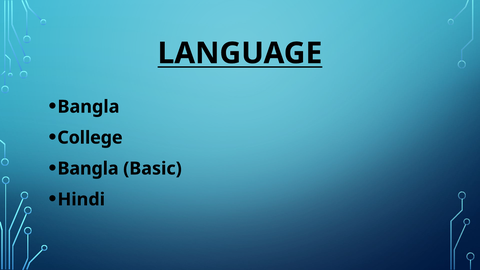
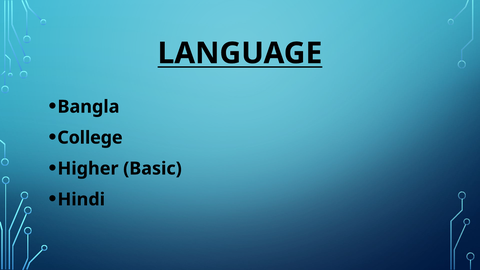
Bangla: Bangla -> Higher (88, 169)
